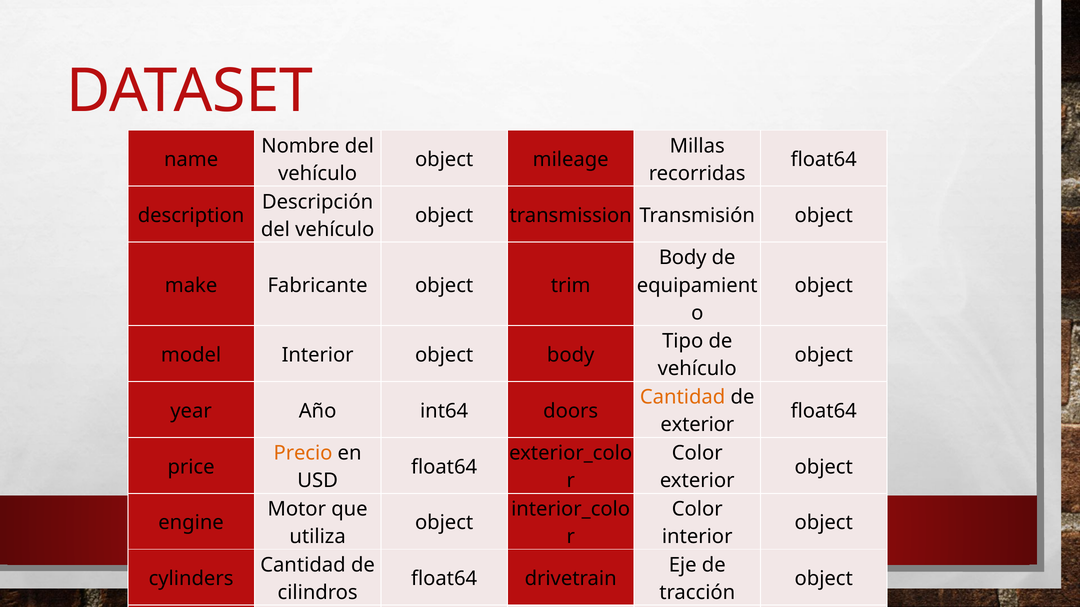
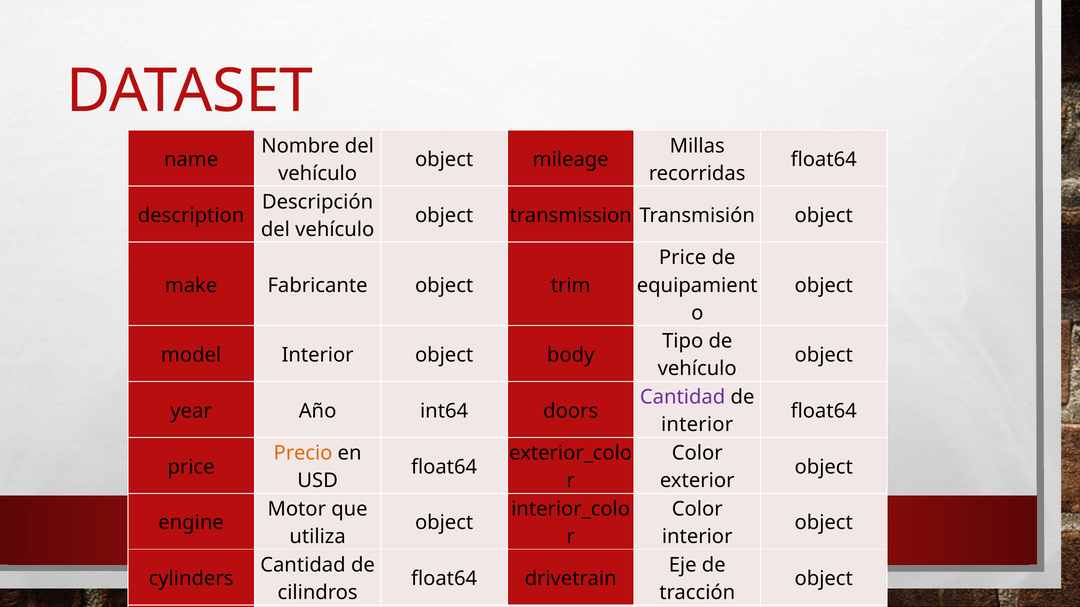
Body: Body -> Price (683, 258)
Cantidad colour: orange -> purple (683, 398)
exterior: exterior -> interior (697, 425)
